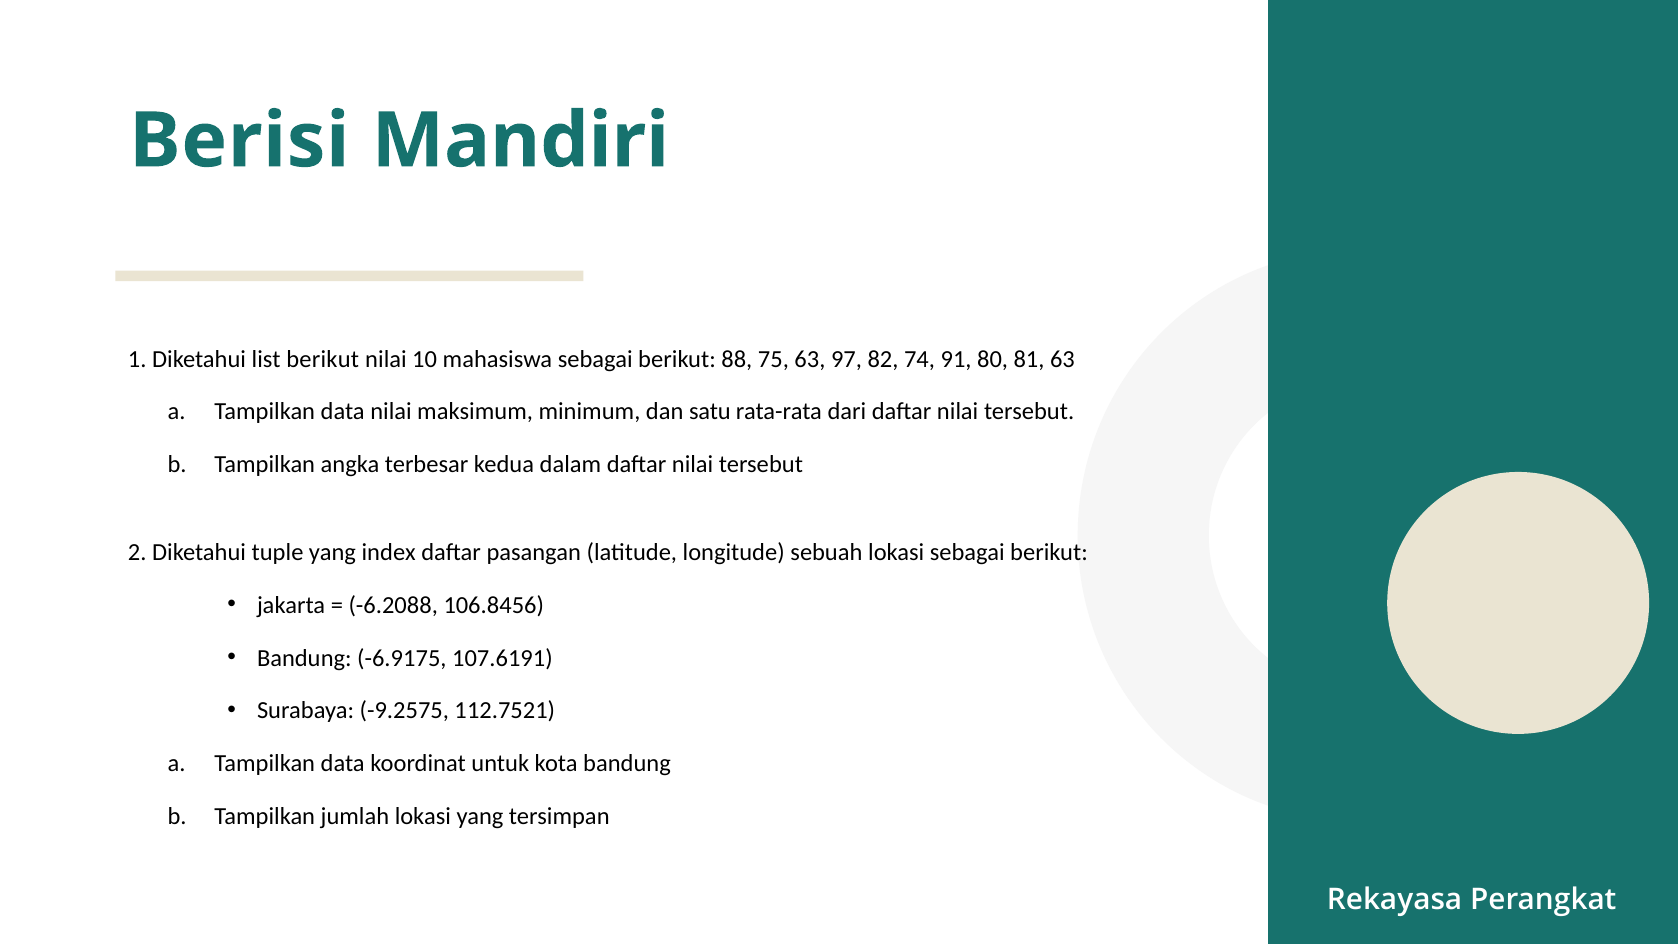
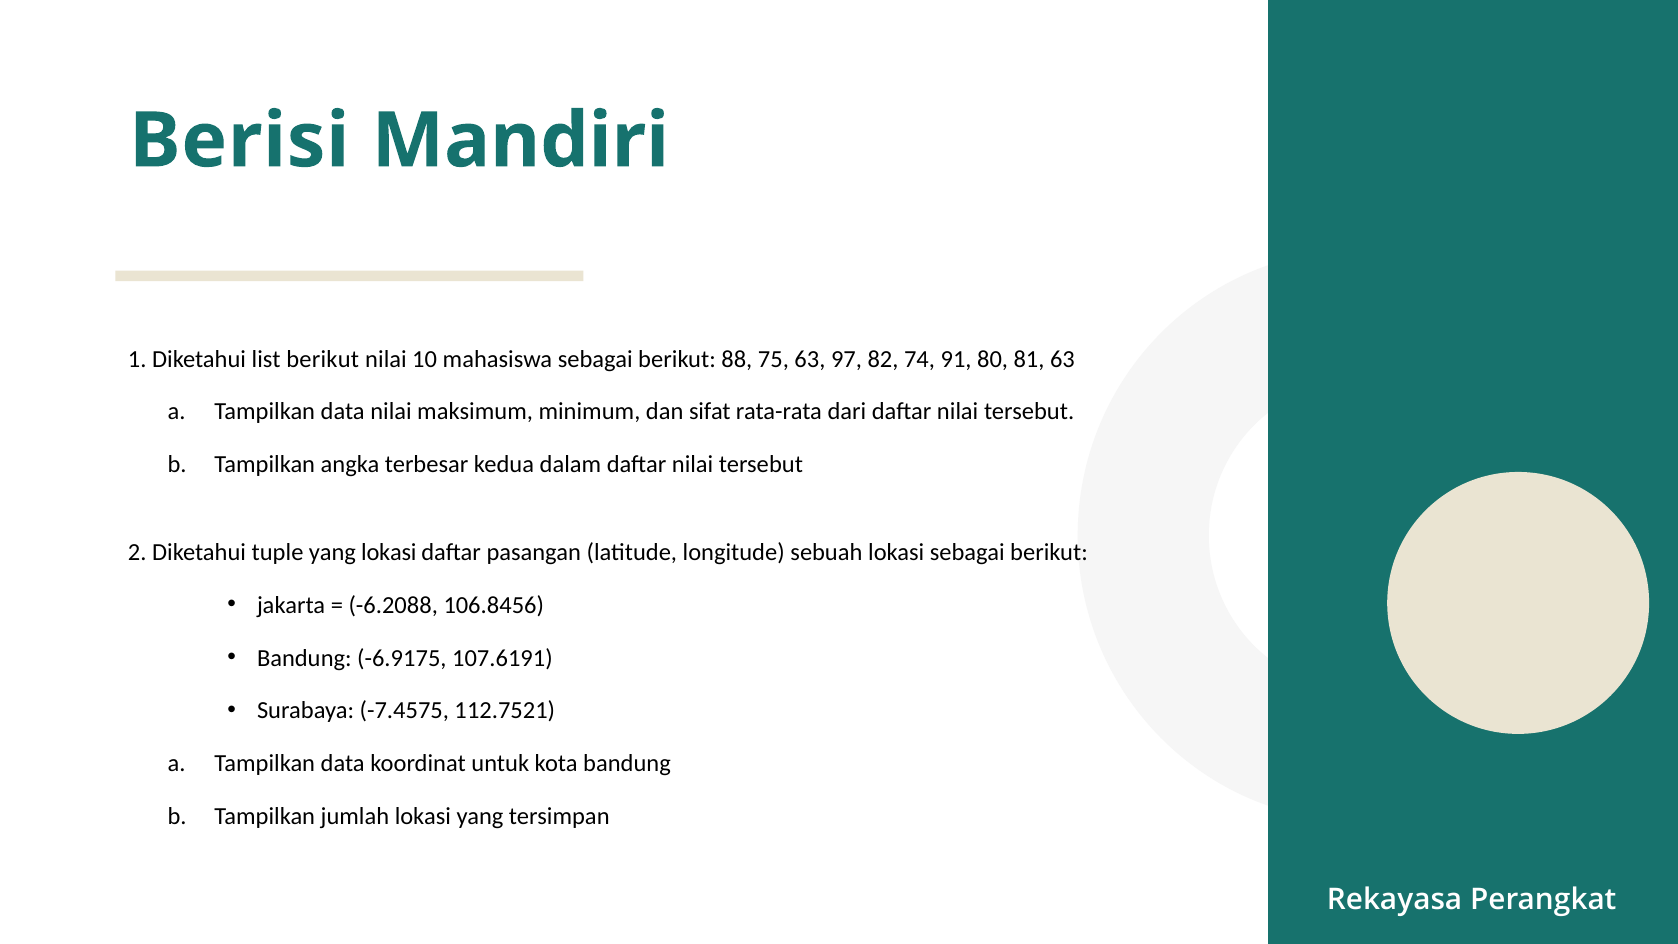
satu: satu -> sifat (710, 412)
yang index: index -> lokasi (389, 552)
-9.2575: -9.2575 -> -7.4575 (404, 711)
